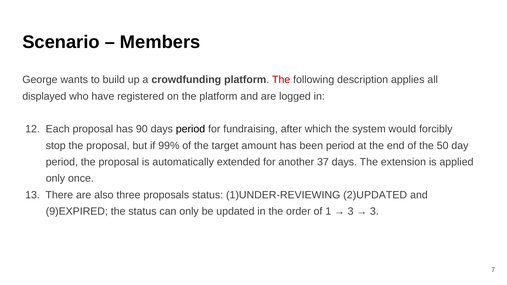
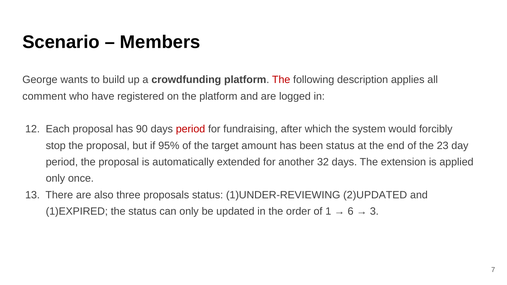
displayed: displayed -> comment (44, 96)
period colour: black -> red (190, 129)
99%: 99% -> 95% (169, 146)
been period: period -> status (340, 146)
50: 50 -> 23 (443, 146)
37: 37 -> 32 (323, 162)
9)EXPIRED: 9)EXPIRED -> 1)EXPIRED (77, 212)
3: 3 -> 6 (351, 212)
